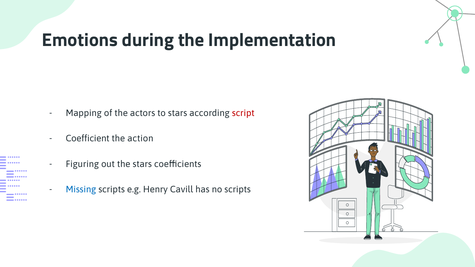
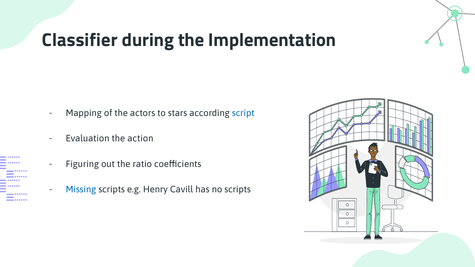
Emotions: Emotions -> Classifier (80, 40)
script colour: red -> blue (243, 113)
Coefficient: Coefficient -> Evaluation (88, 139)
the stars: stars -> ratio (142, 164)
